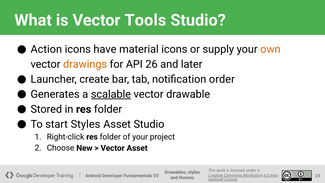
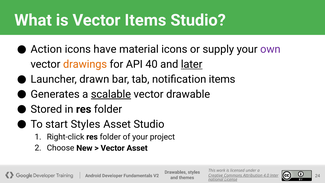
Vector Tools: Tools -> Items (145, 20)
own colour: orange -> purple (270, 49)
26: 26 -> 40 (152, 64)
later underline: none -> present (192, 64)
create: create -> drawn (94, 79)
notification order: order -> items (222, 79)
